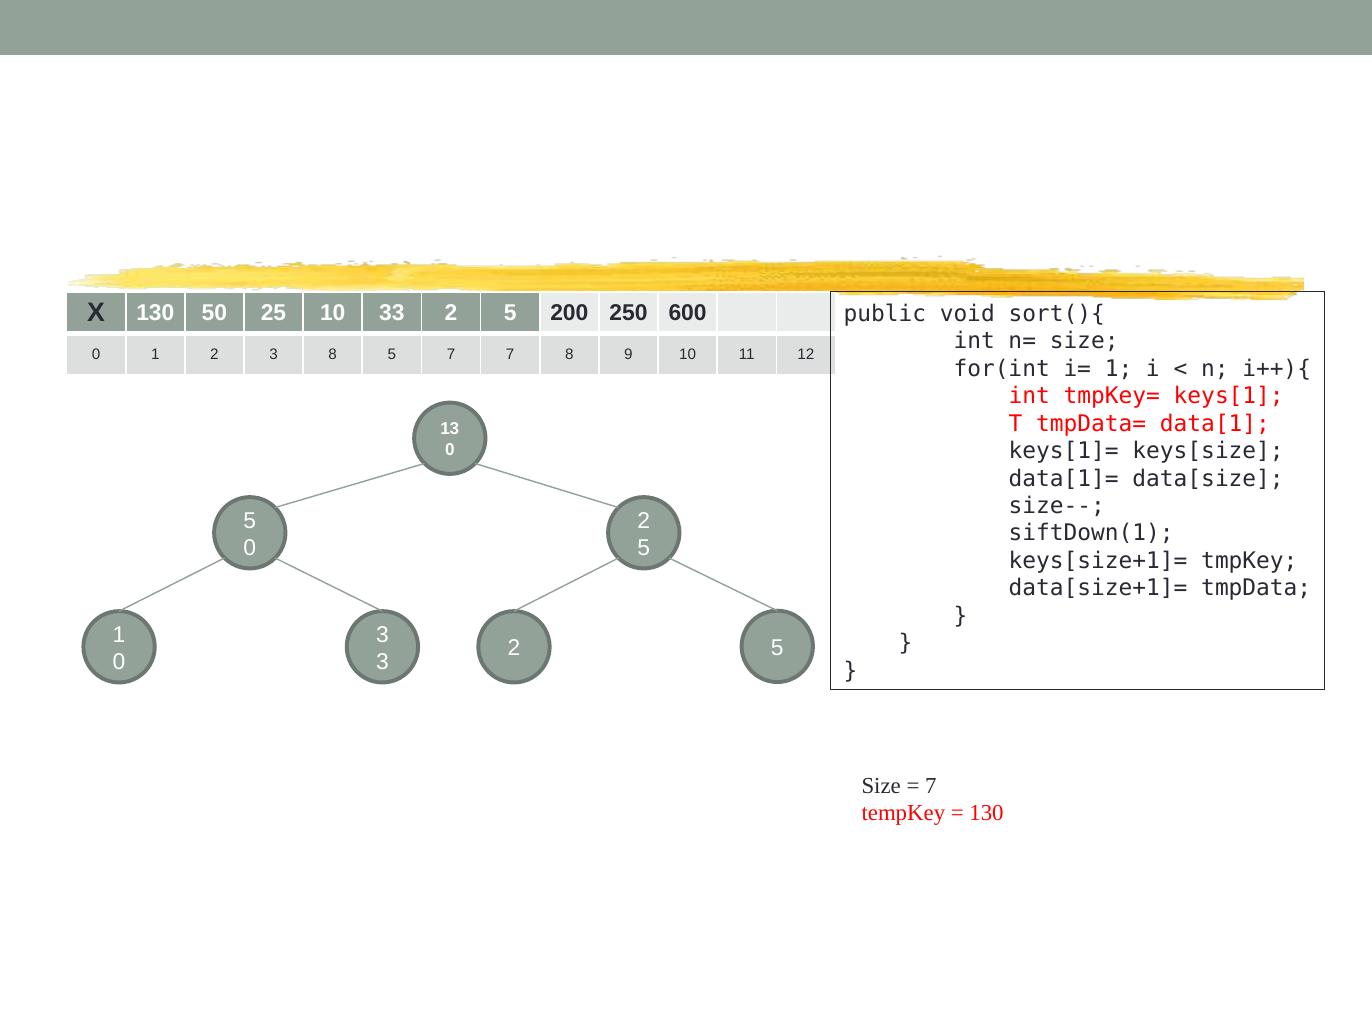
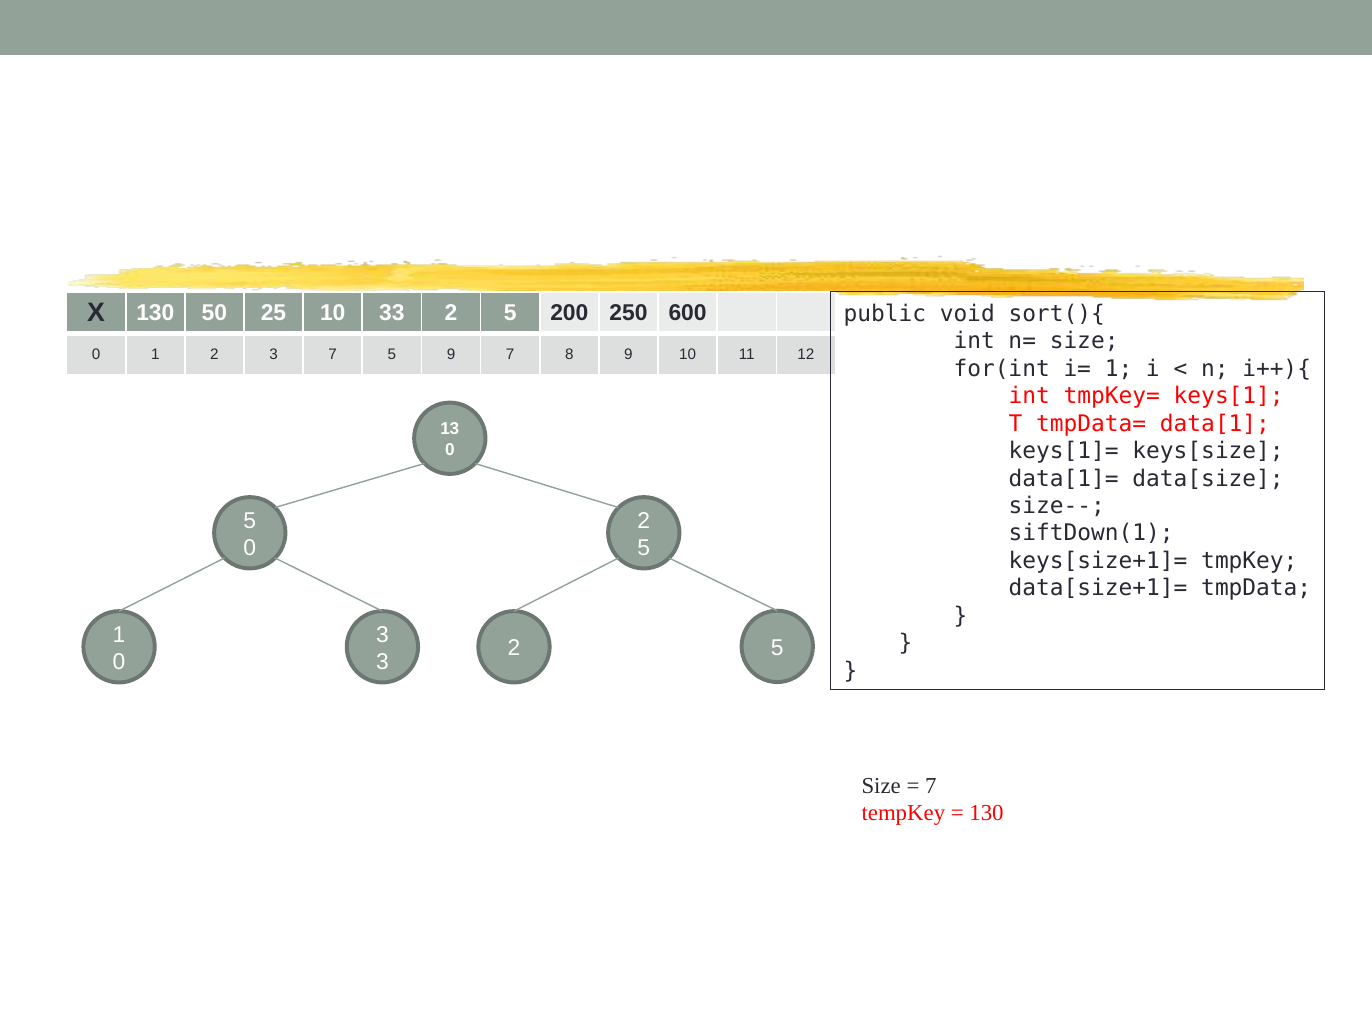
3 8: 8 -> 7 (333, 355)
5 7: 7 -> 9 (451, 355)
